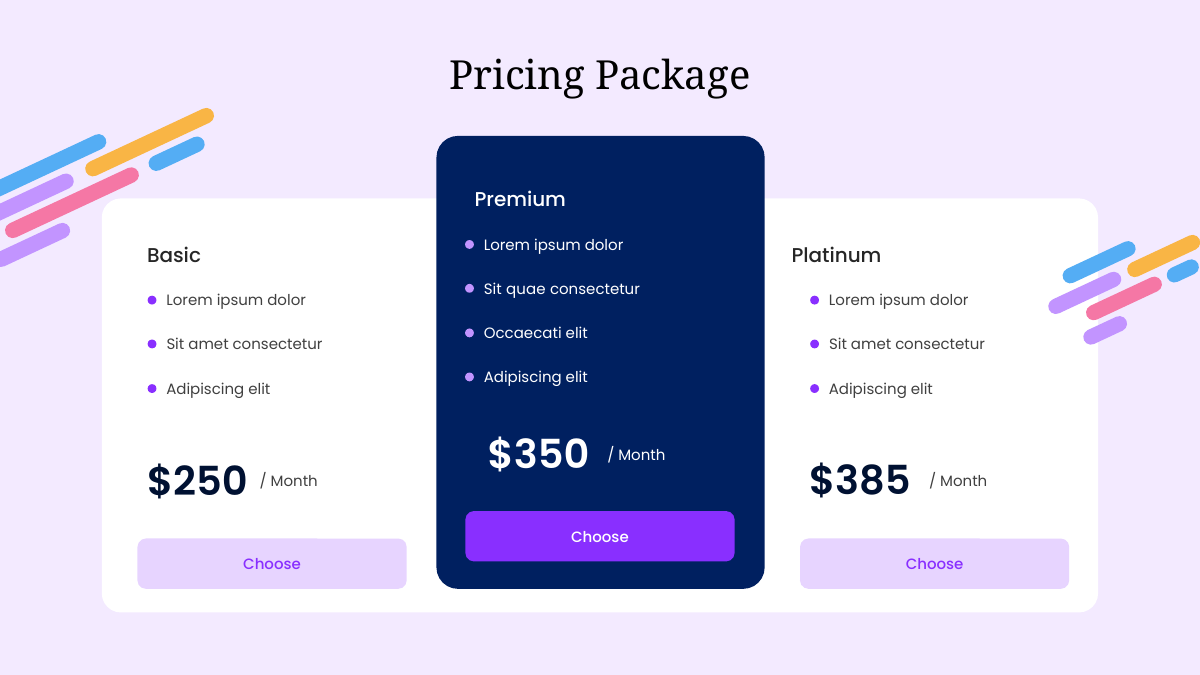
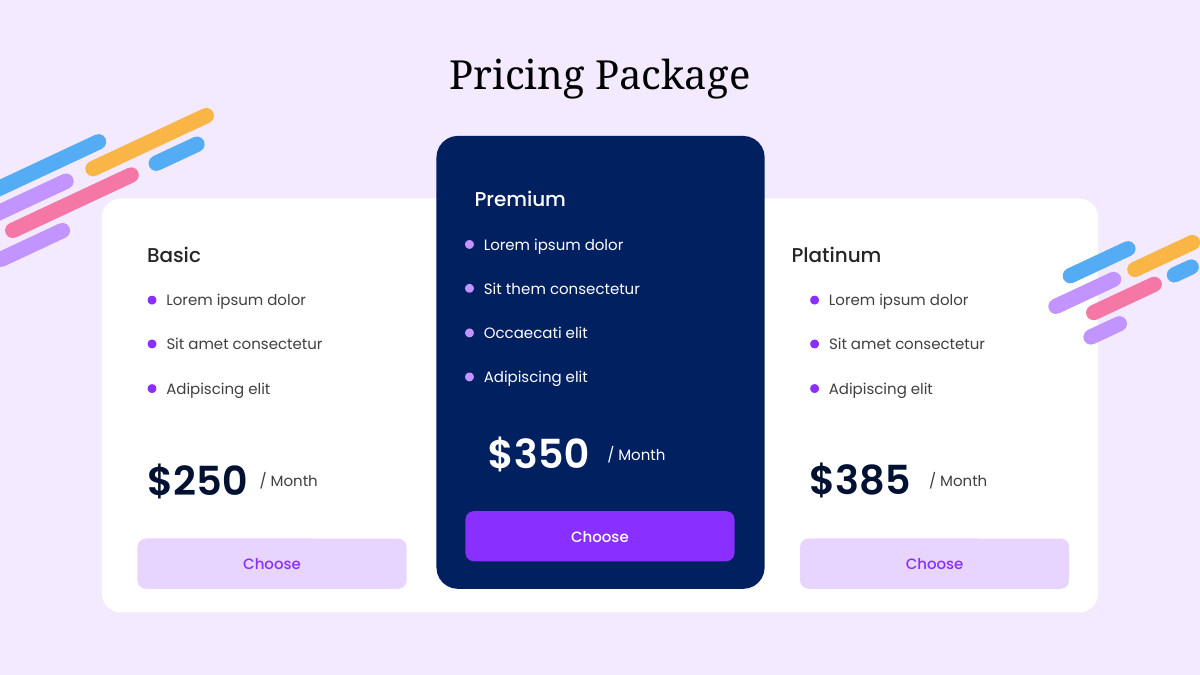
quae: quae -> them (526, 289)
